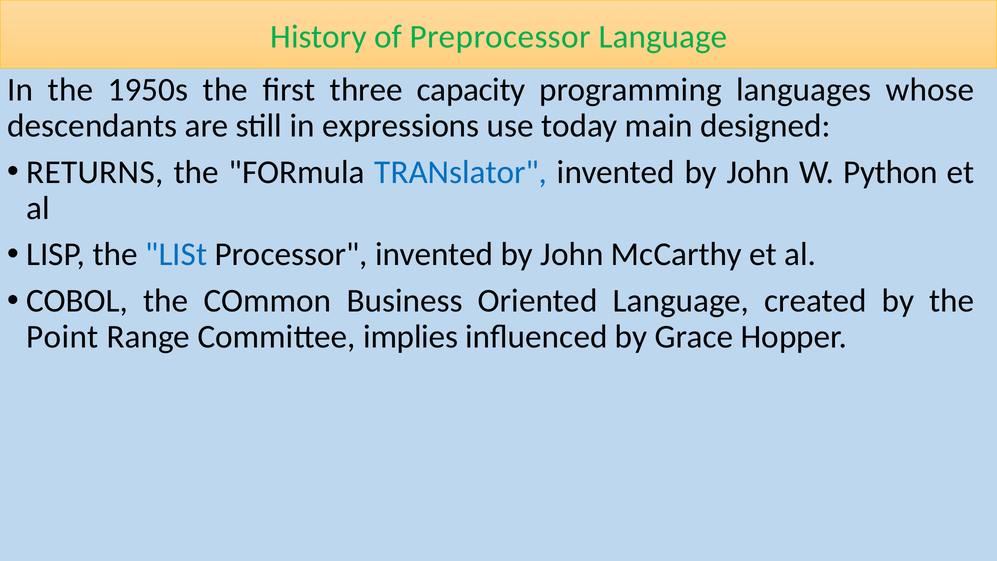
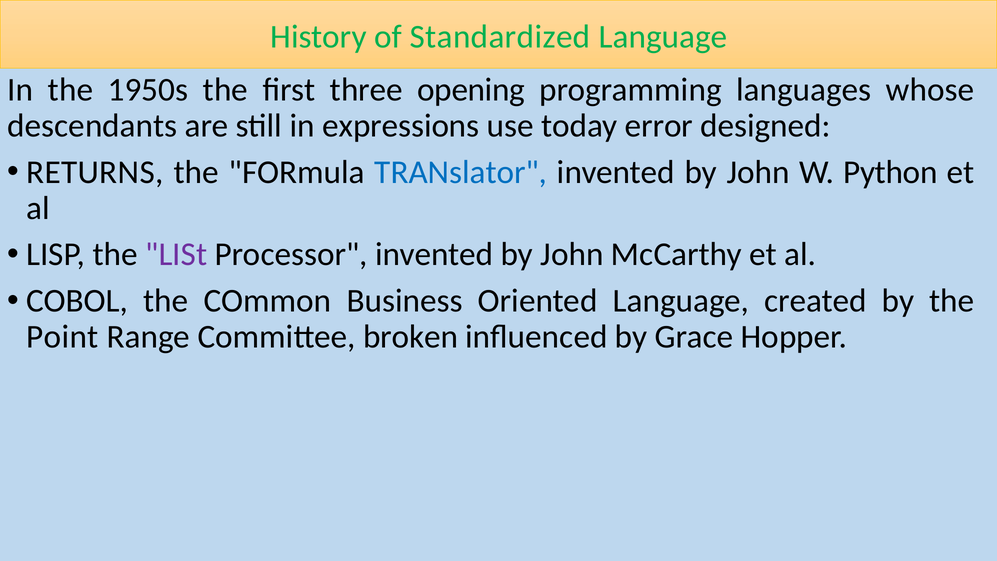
Preprocessor: Preprocessor -> Standardized (500, 37)
capacity: capacity -> opening (471, 90)
main: main -> error (659, 126)
LISt colour: blue -> purple (176, 254)
implies: implies -> broken (411, 337)
